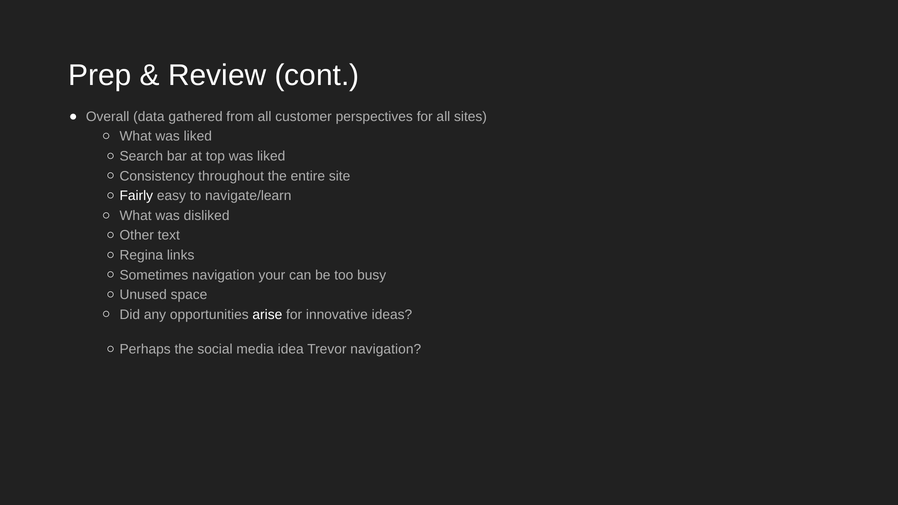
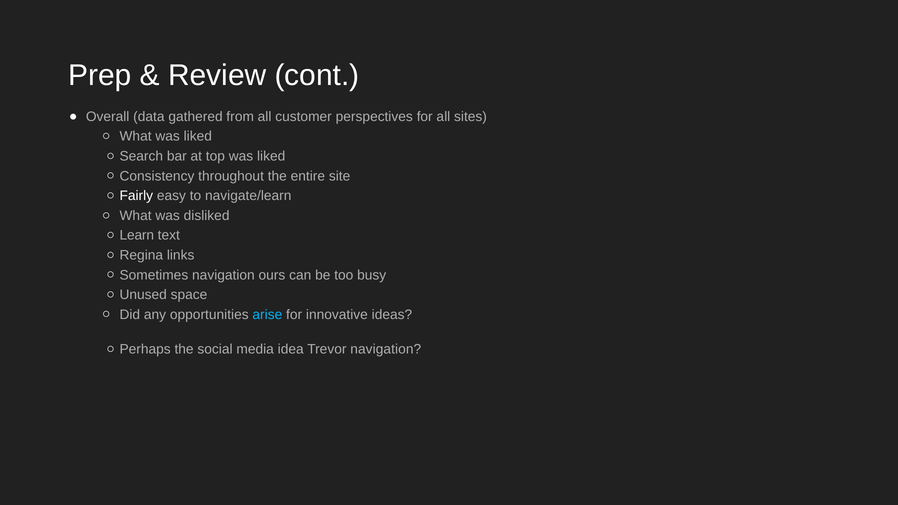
Other: Other -> Learn (137, 235)
your: your -> ours (272, 275)
arise colour: white -> light blue (267, 315)
